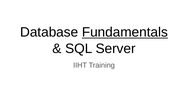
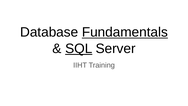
SQL underline: none -> present (79, 48)
